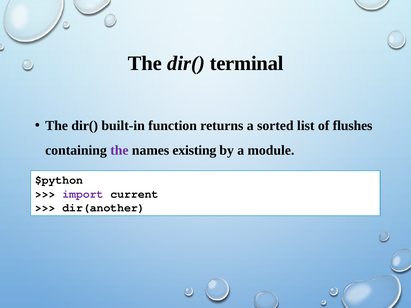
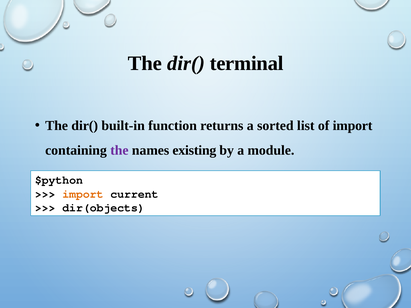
of flushes: flushes -> import (353, 126)
import colour: purple -> orange (83, 194)
dir(another: dir(another -> dir(objects (103, 208)
